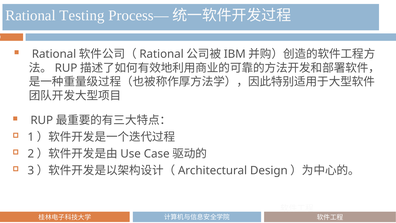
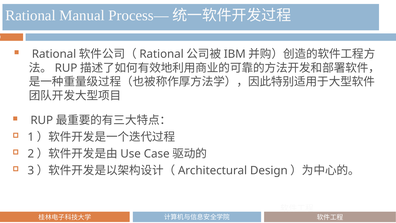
Testing: Testing -> Manual (82, 15)
